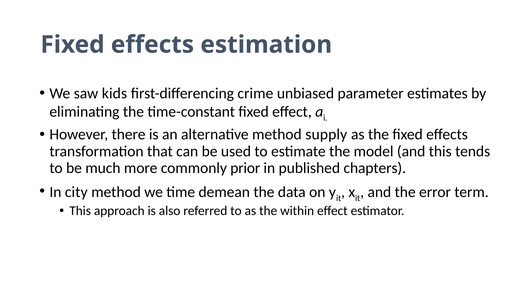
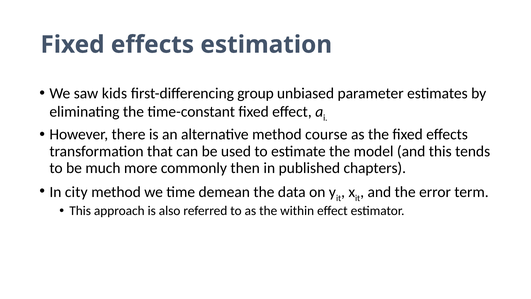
crime: crime -> group (256, 93)
supply: supply -> course (326, 134)
prior: prior -> then (245, 168)
